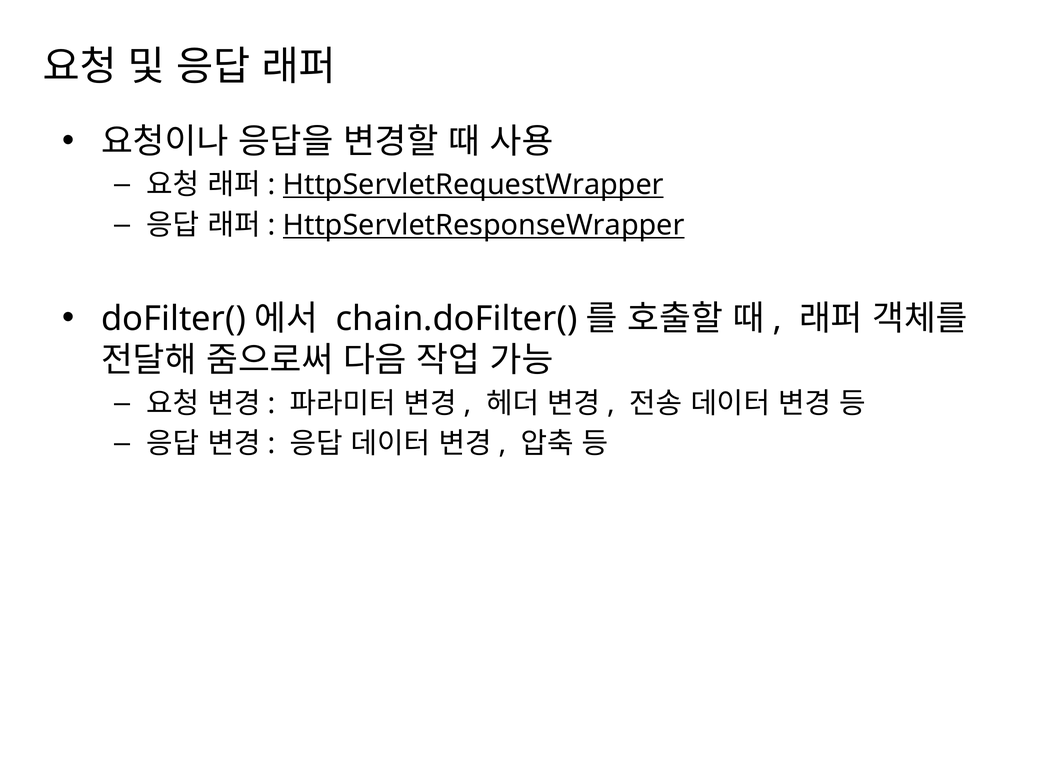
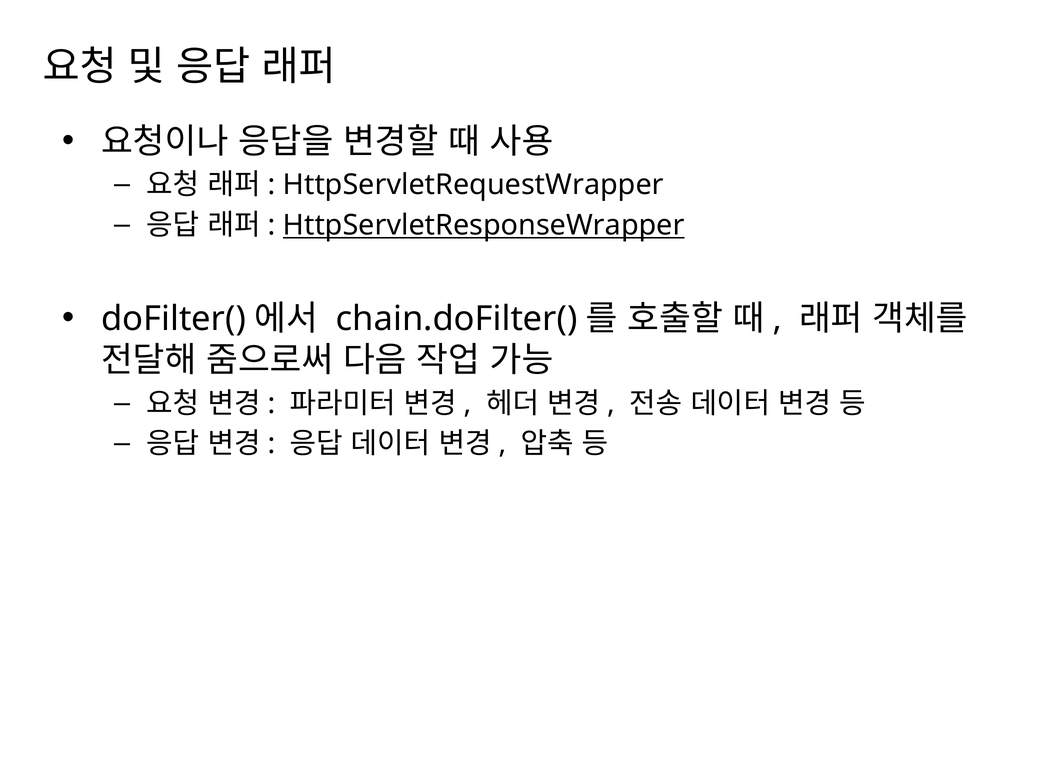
HttpServletRequestWrapper underline: present -> none (473, 185)
